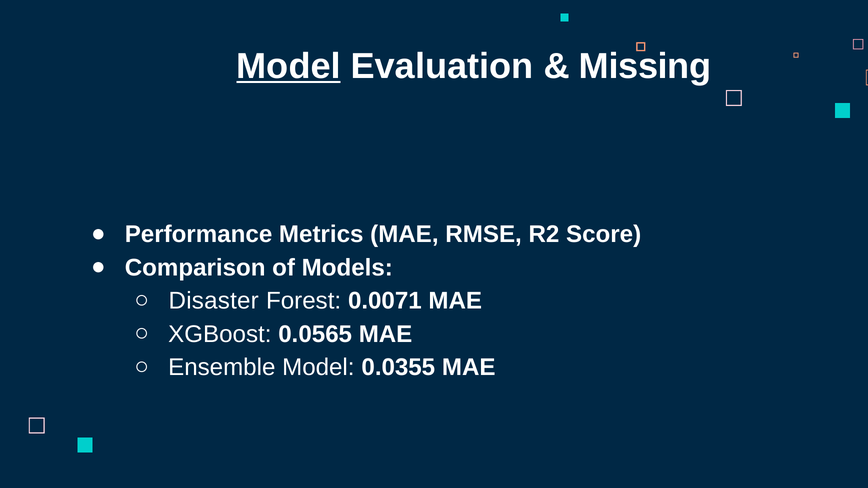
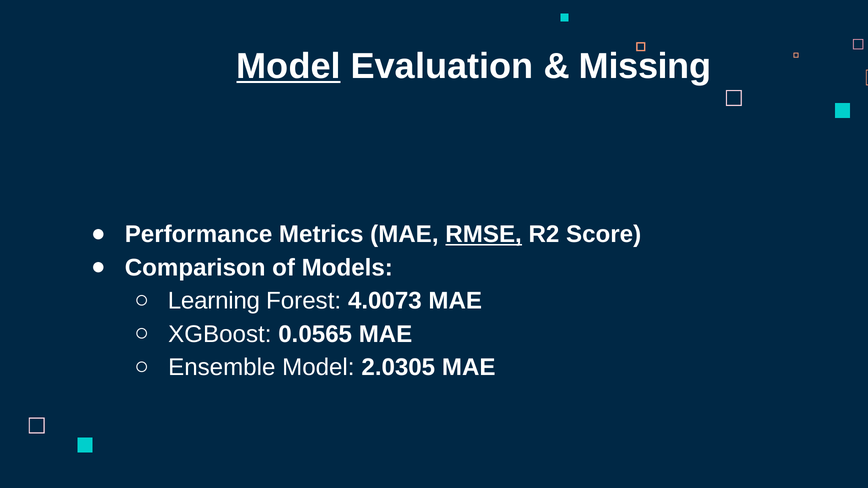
RMSE underline: none -> present (484, 235)
Disaster: Disaster -> Learning (214, 301)
0.0071: 0.0071 -> 4.0073 (385, 301)
0.0355: 0.0355 -> 2.0305 (398, 368)
